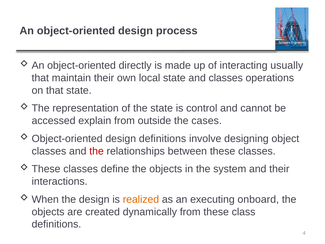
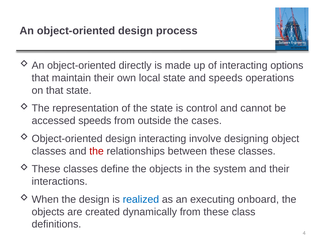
usually: usually -> options (287, 65)
and classes: classes -> speeds (226, 78)
accessed explain: explain -> speeds (95, 121)
design definitions: definitions -> interacting (163, 139)
realized colour: orange -> blue (141, 199)
